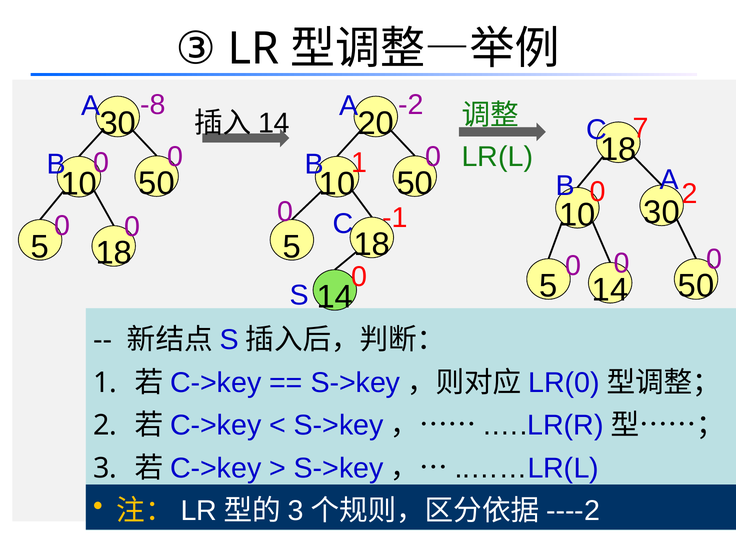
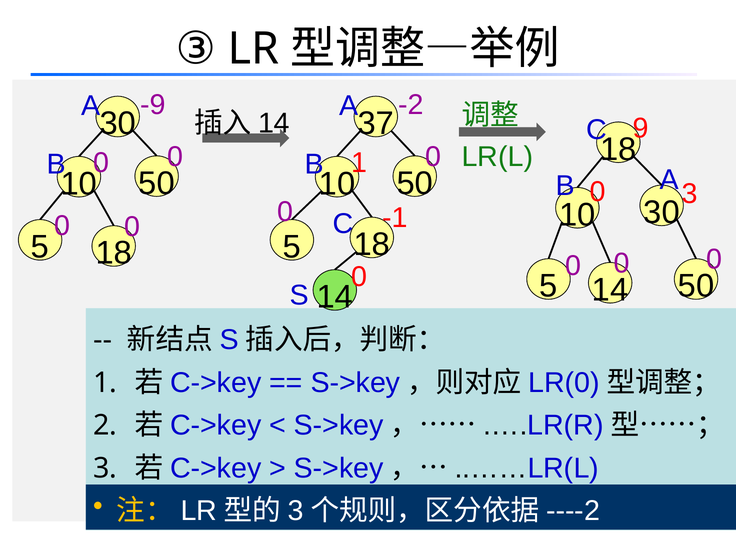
-8: -8 -> -9 (153, 105)
20: 20 -> 37 (376, 124)
7: 7 -> 9 (640, 128)
A 2: 2 -> 3 (690, 194)
